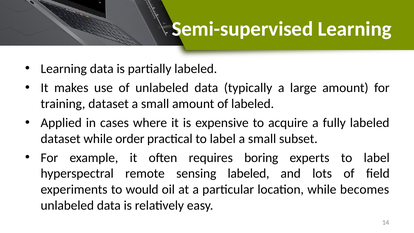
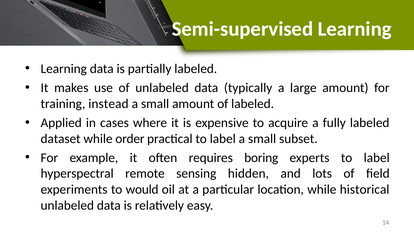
training dataset: dataset -> instead (108, 104)
sensing labeled: labeled -> hidden (248, 174)
becomes: becomes -> historical (365, 189)
